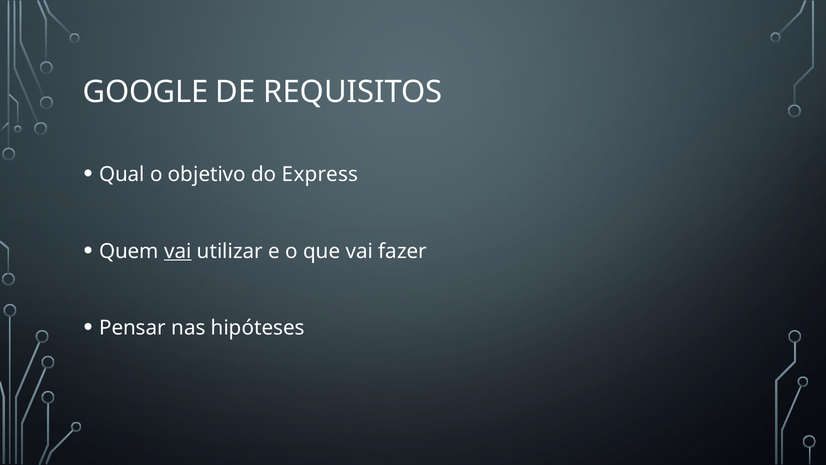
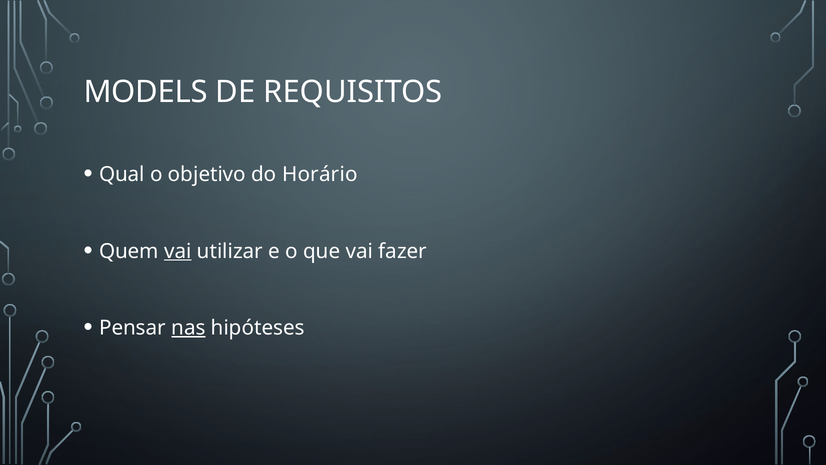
GOOGLE: GOOGLE -> MODELS (146, 92)
Express: Express -> Horário (320, 174)
nas underline: none -> present (188, 328)
